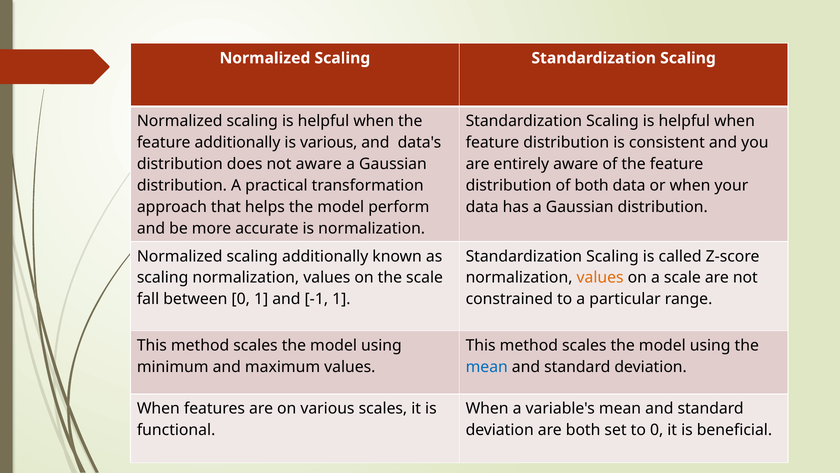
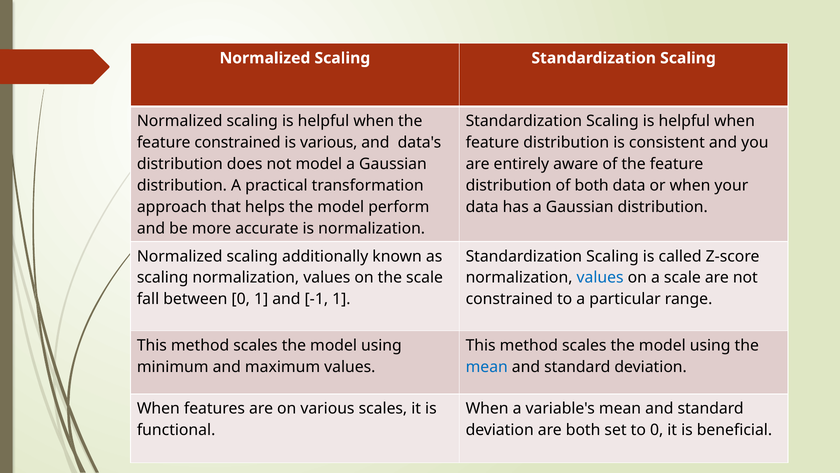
feature additionally: additionally -> constrained (238, 143)
not aware: aware -> model (319, 164)
values colour: orange -> blue (600, 277)
